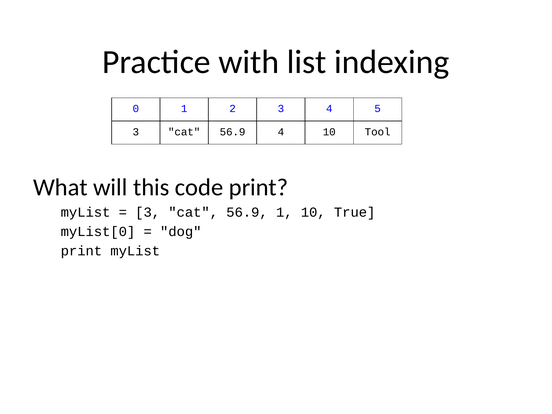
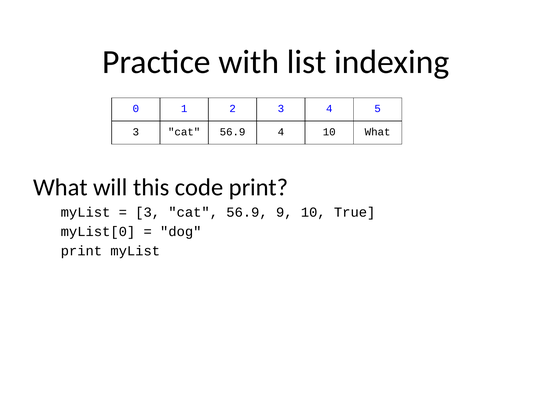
10 Tool: Tool -> What (378, 132)
56.9 1: 1 -> 9 (284, 212)
